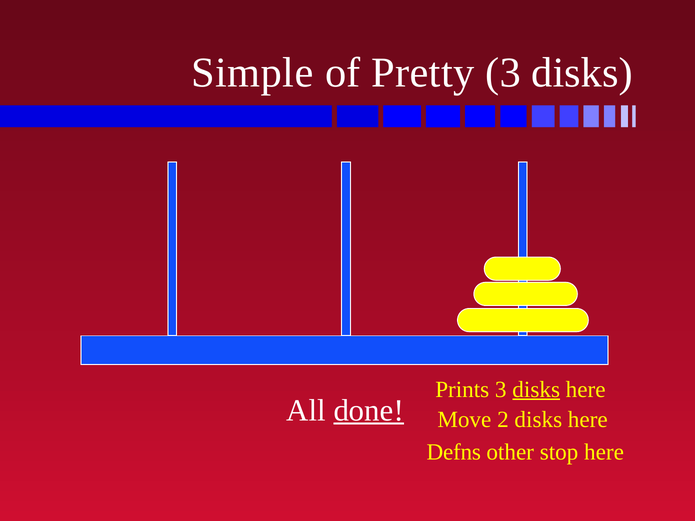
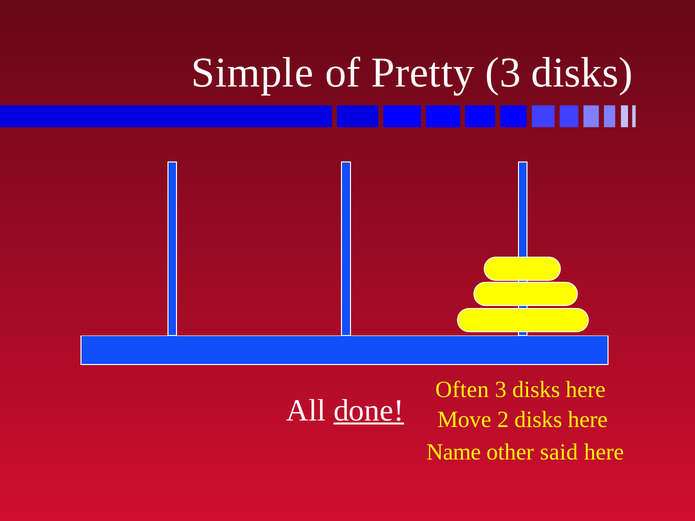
Prints: Prints -> Often (462, 390)
disks underline: present -> none (536, 390)
Defns: Defns -> Name (454, 452)
stop: stop -> said (559, 452)
